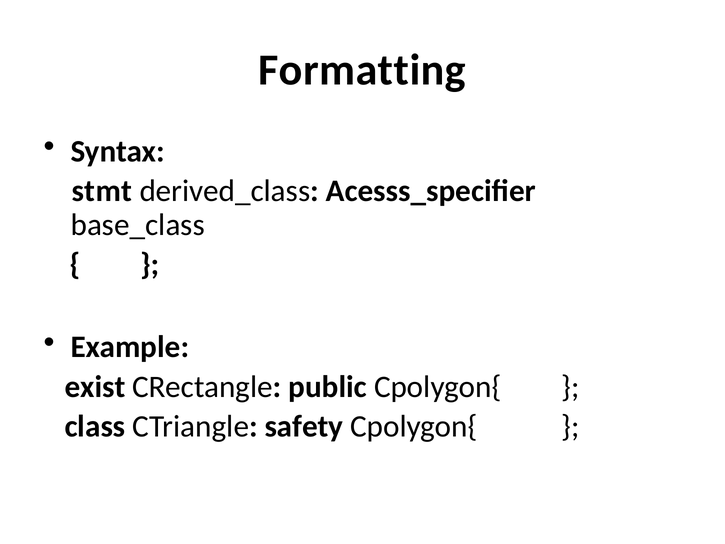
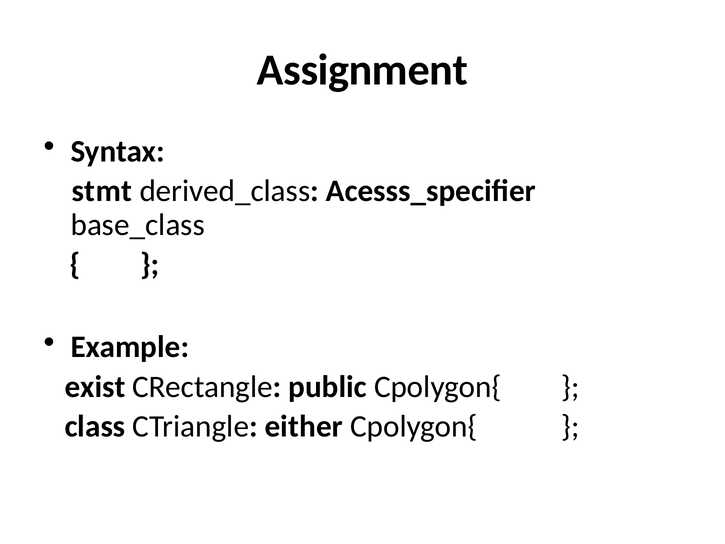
Formatting: Formatting -> Assignment (362, 70)
safety: safety -> either (304, 426)
